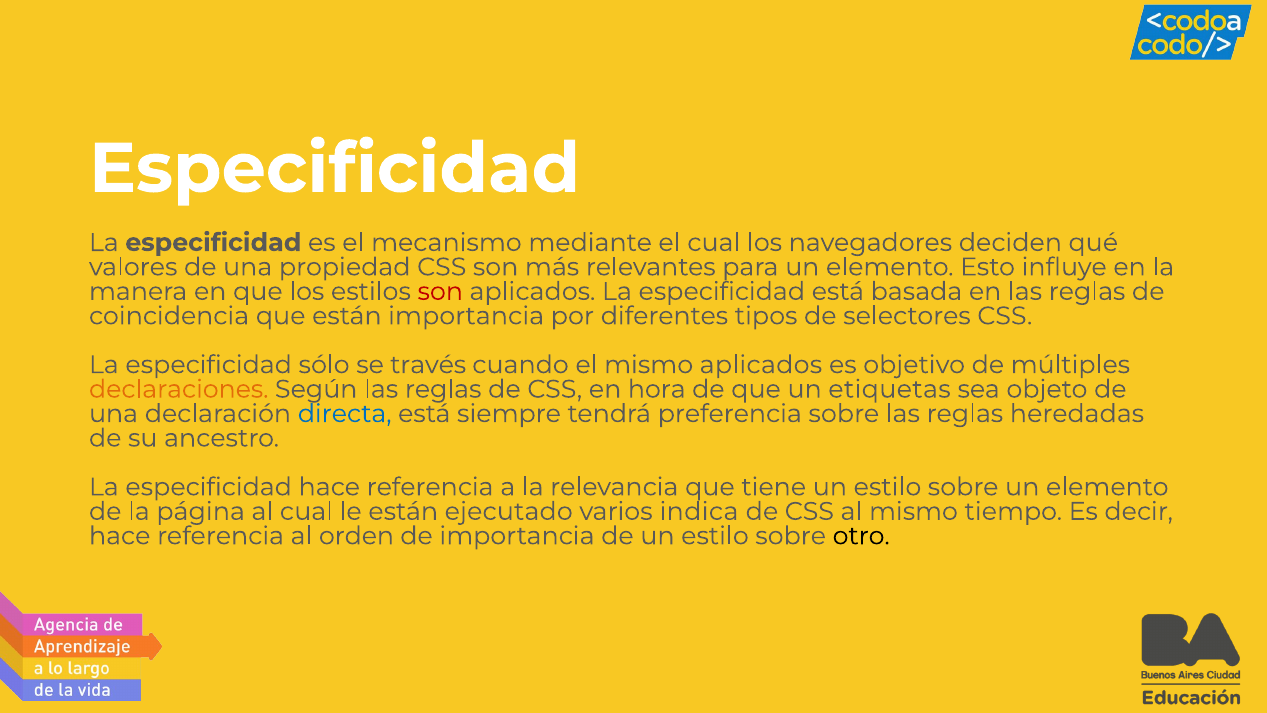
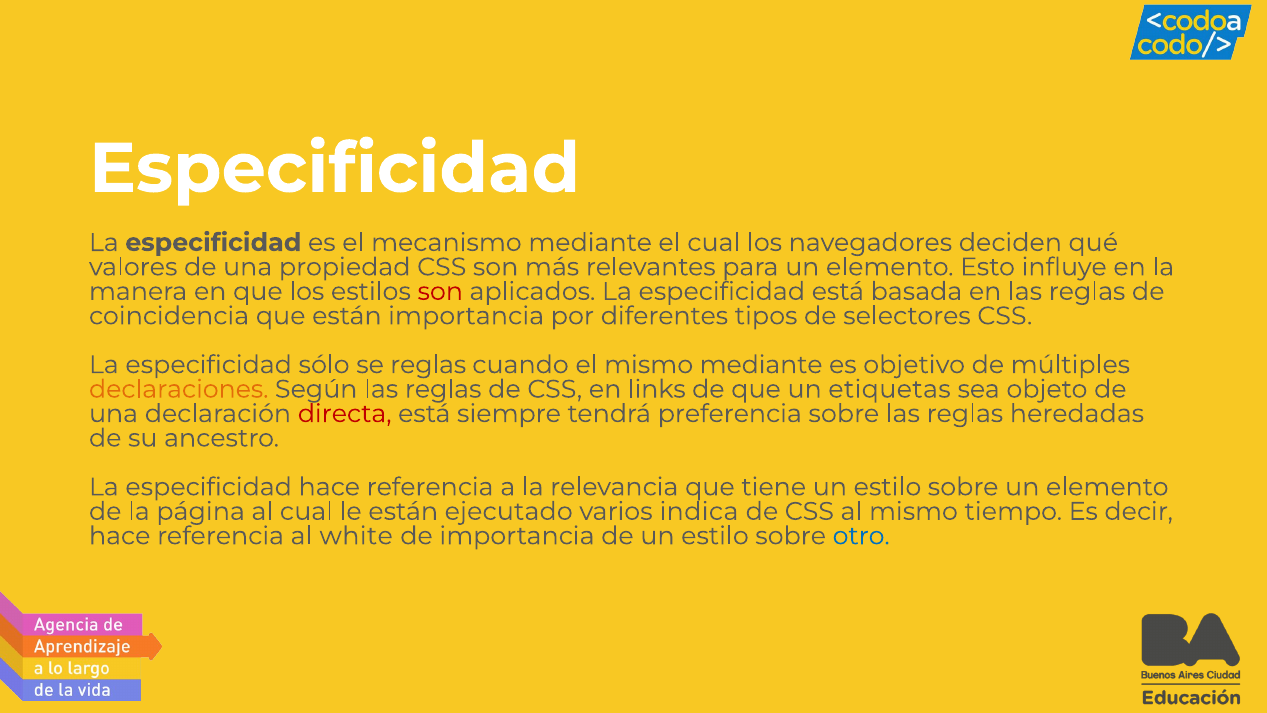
se través: través -> reglas (428, 365)
mismo aplicados: aplicados -> mediante (761, 365)
hora: hora -> links (657, 389)
directa colour: blue -> red (345, 414)
orden: orden -> white (356, 536)
otro colour: black -> blue (861, 536)
